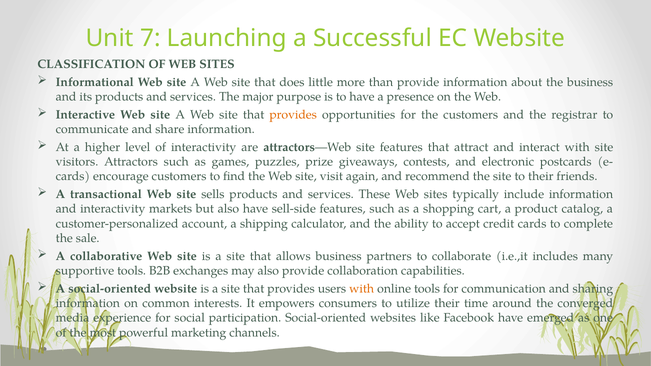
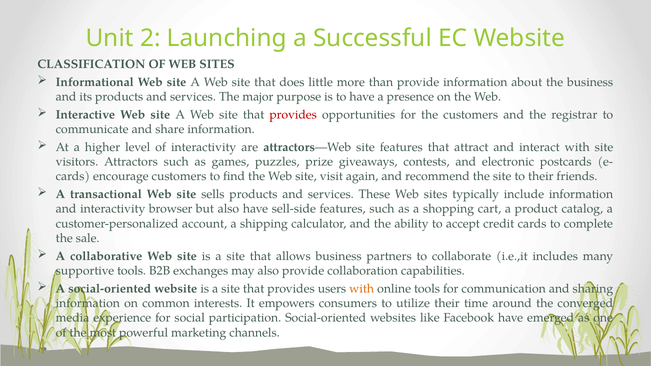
7: 7 -> 2 (150, 38)
provides colour: orange -> red (293, 115)
markets: markets -> browser (171, 209)
